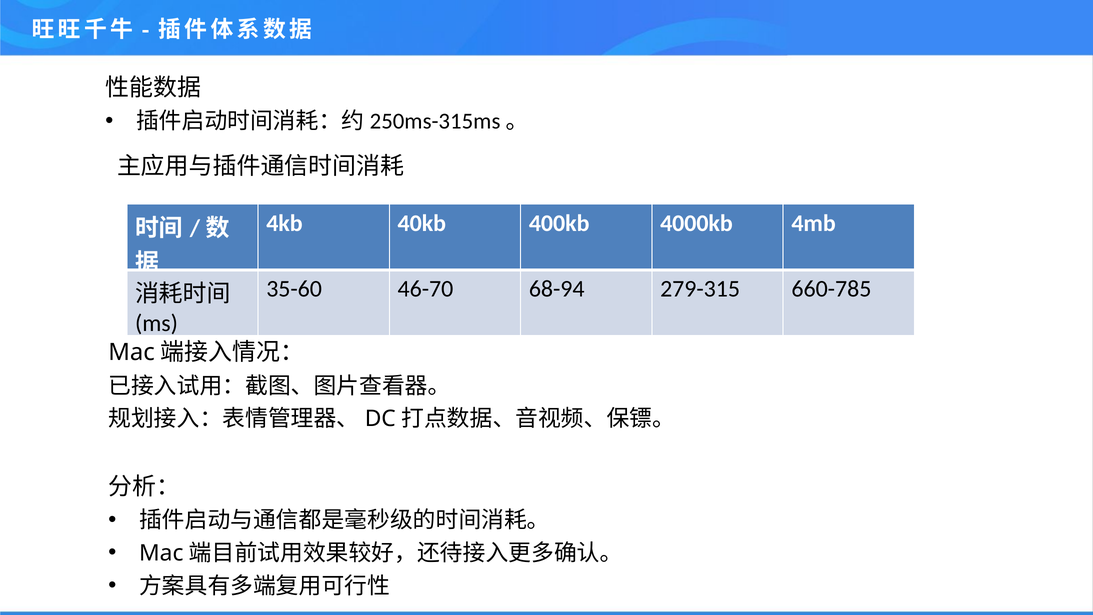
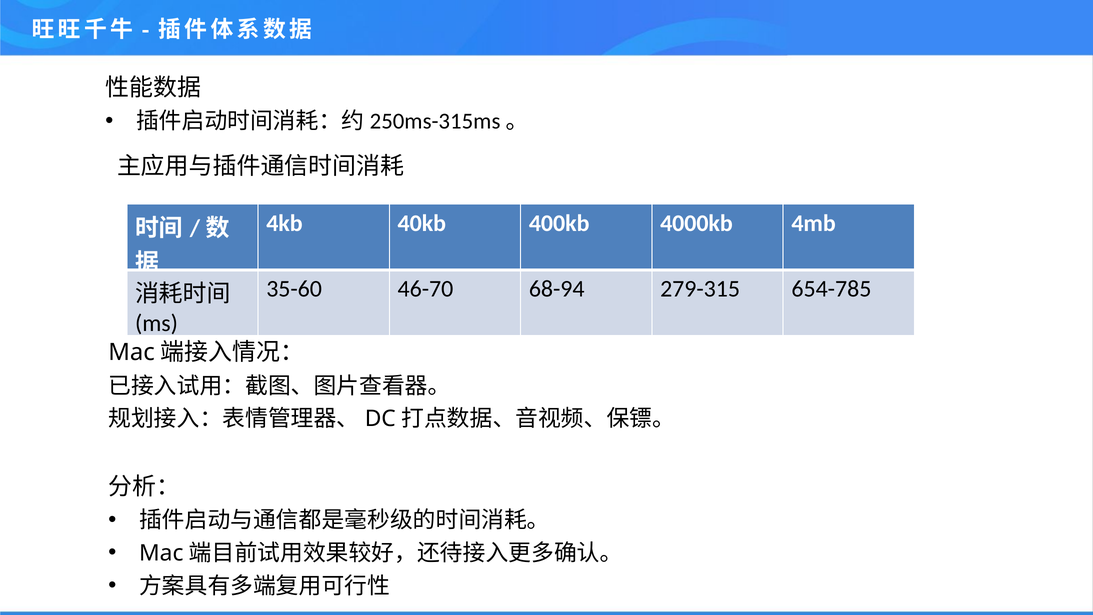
660-785: 660-785 -> 654-785 (831, 289)
